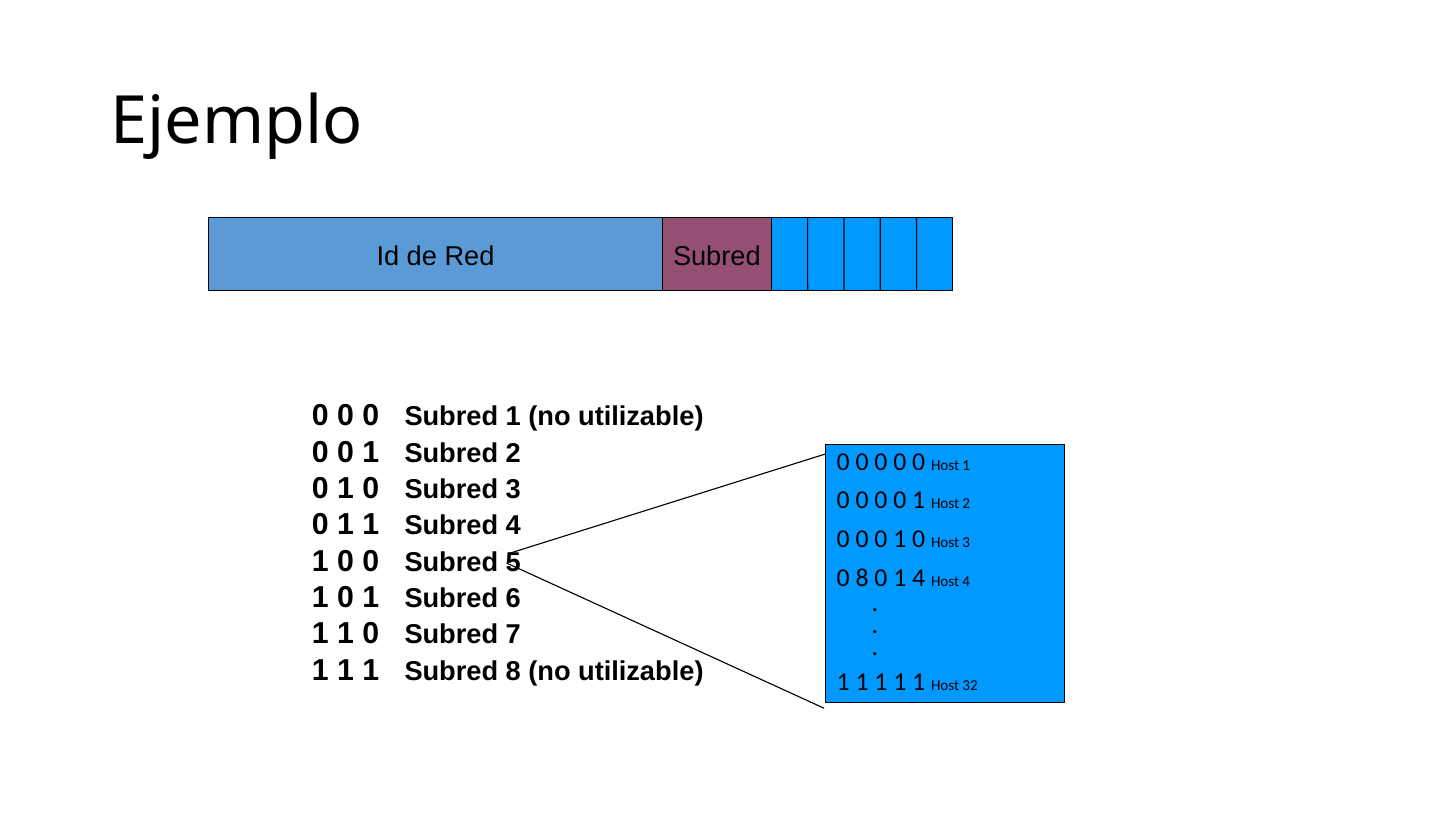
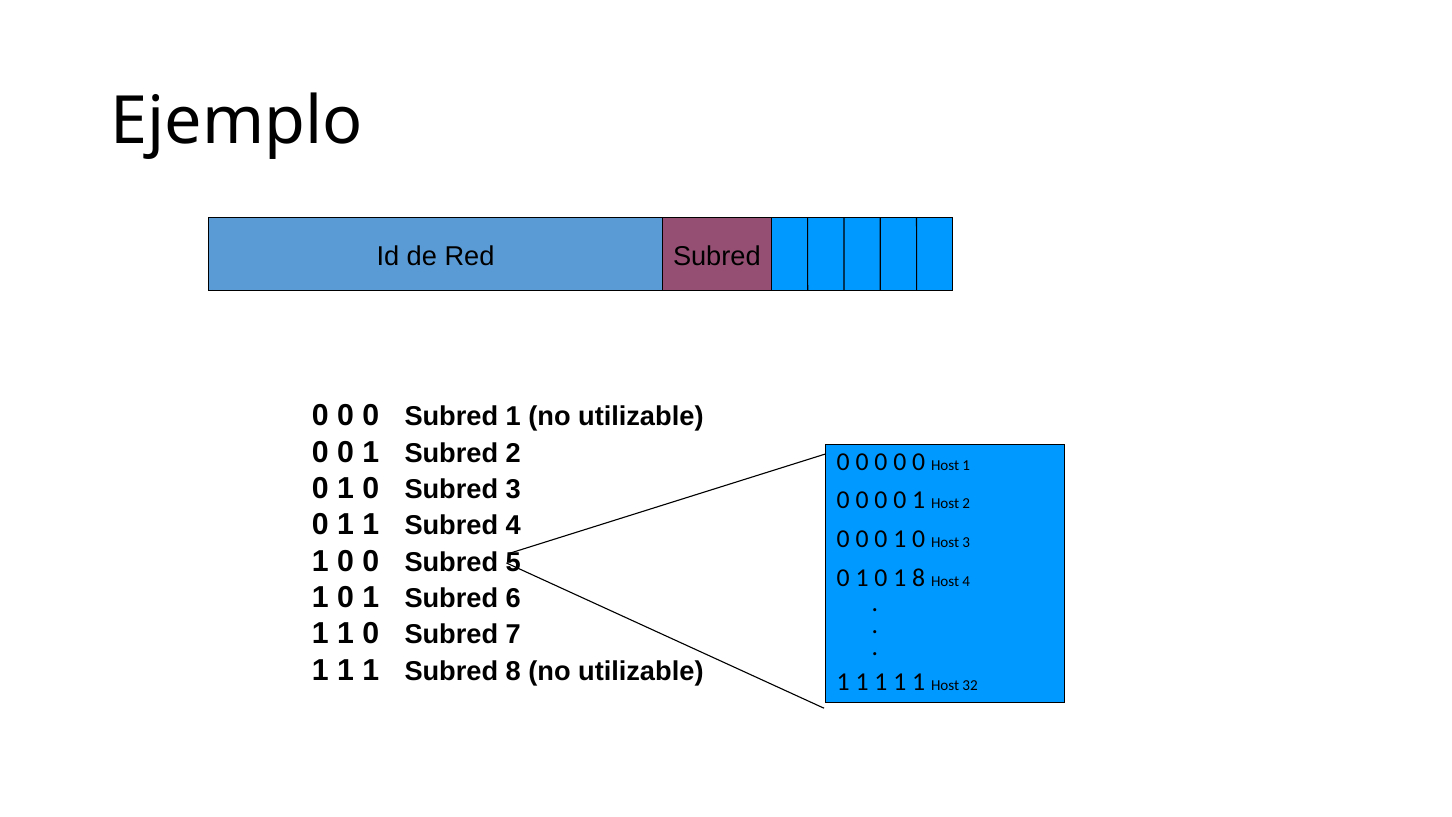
8: 8 -> 1 (862, 577)
1 4: 4 -> 8 (919, 577)
